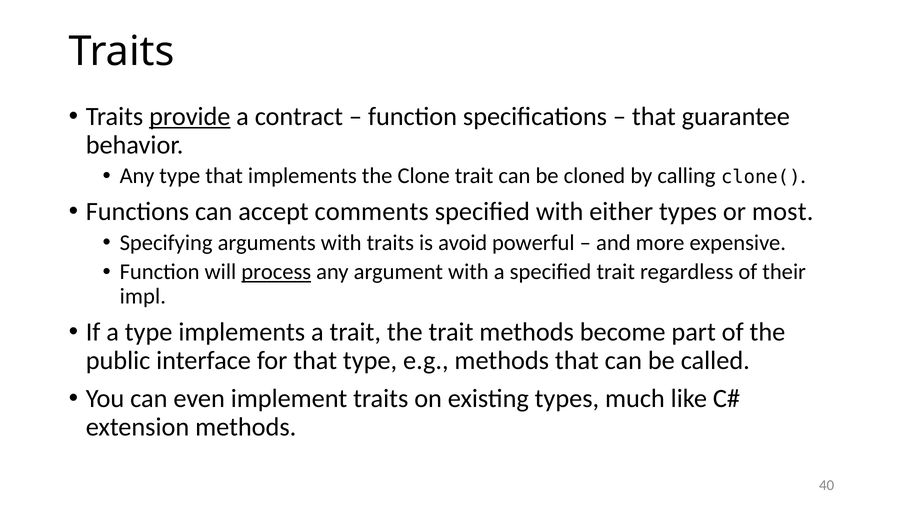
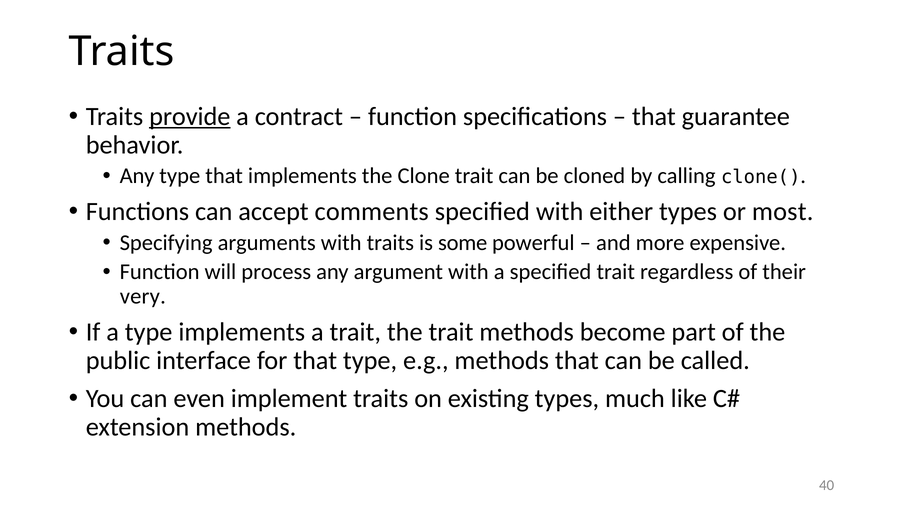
avoid: avoid -> some (463, 243)
process underline: present -> none (276, 272)
impl: impl -> very (143, 296)
